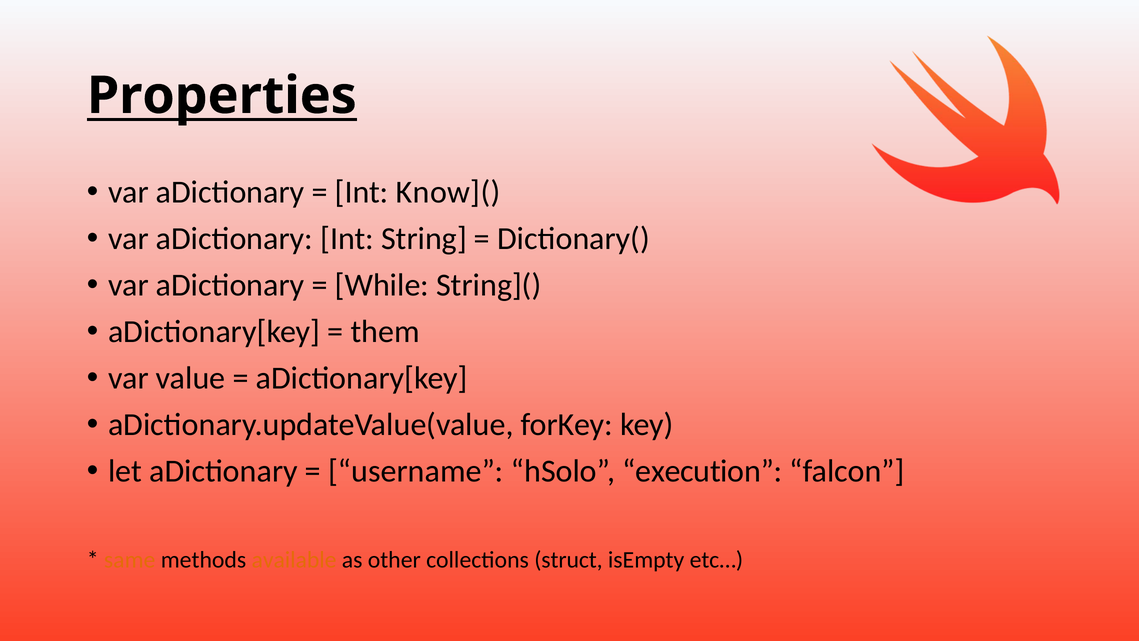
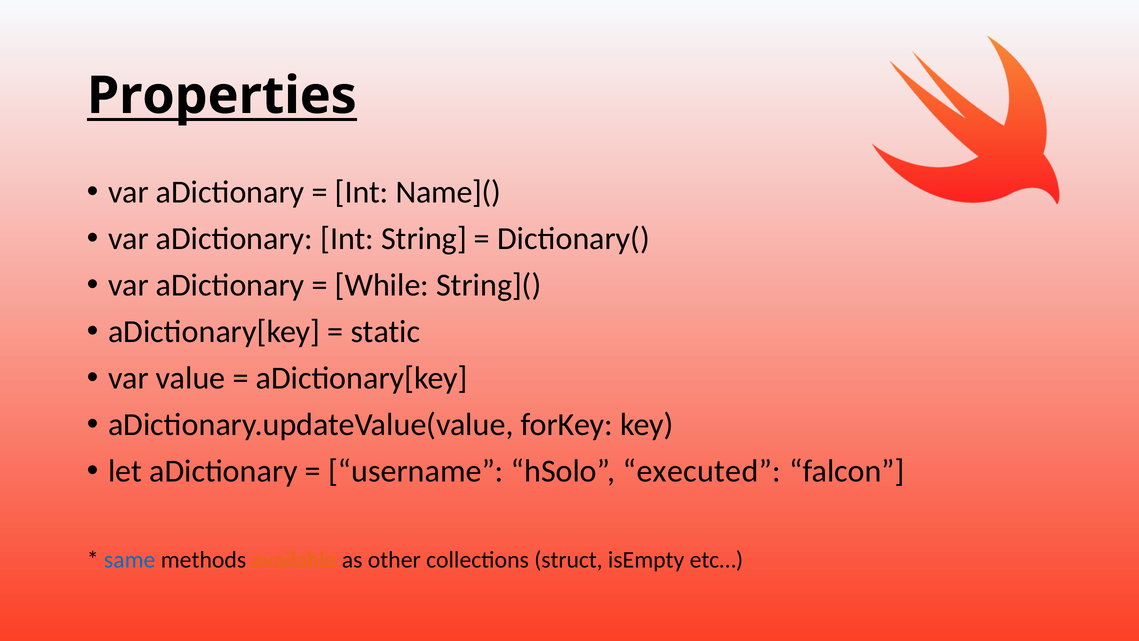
Know](: Know]( -> Name]( (448, 192)
them: them -> static (385, 331)
execution: execution -> executed (702, 471)
same colour: orange -> blue (130, 560)
